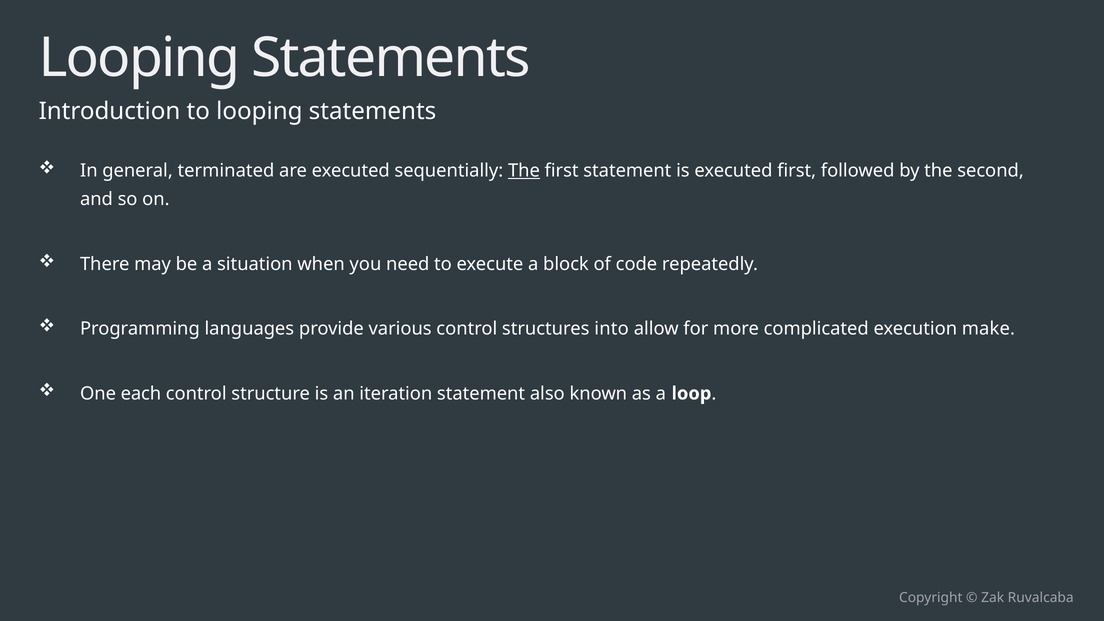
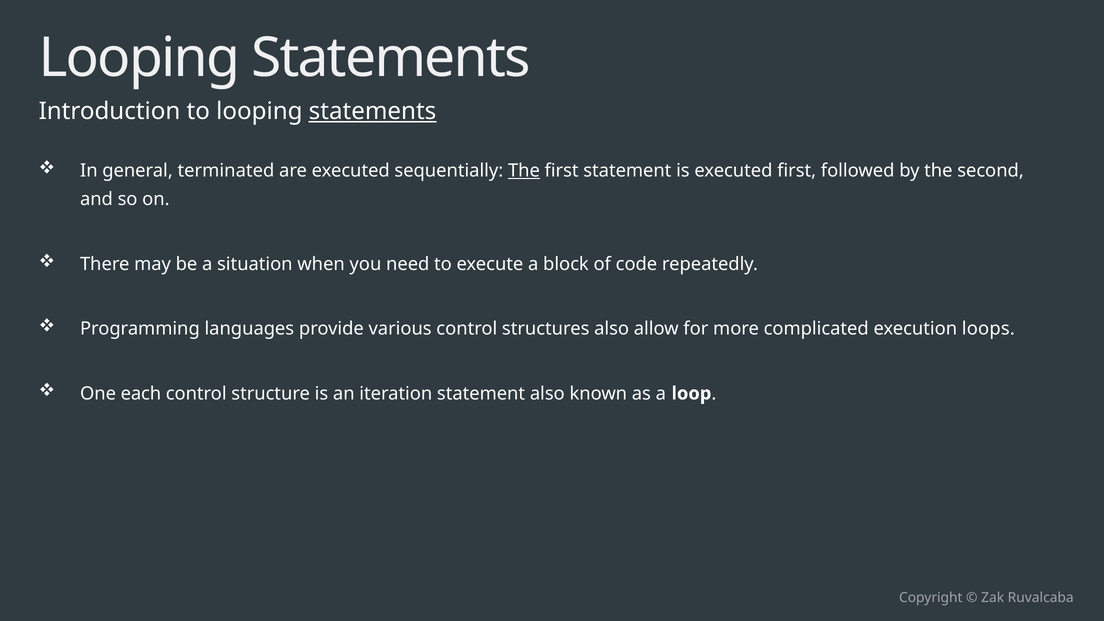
statements underline: none -> present (373, 111)
structures into: into -> also (612, 329)
make: make -> loops (988, 329)
